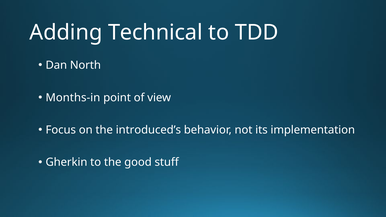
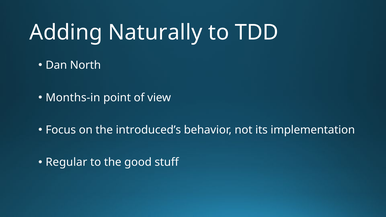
Technical: Technical -> Naturally (155, 32)
Gherkin: Gherkin -> Regular (66, 162)
